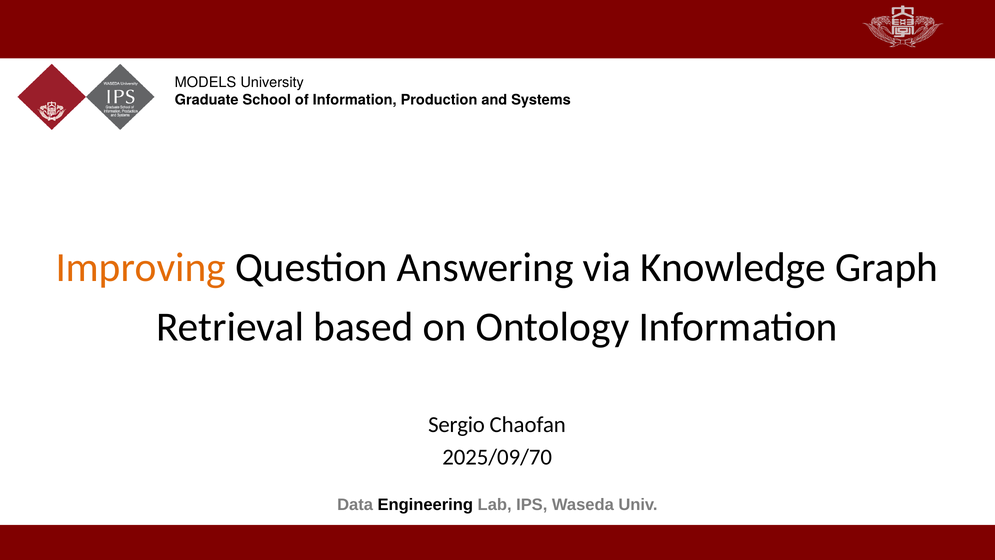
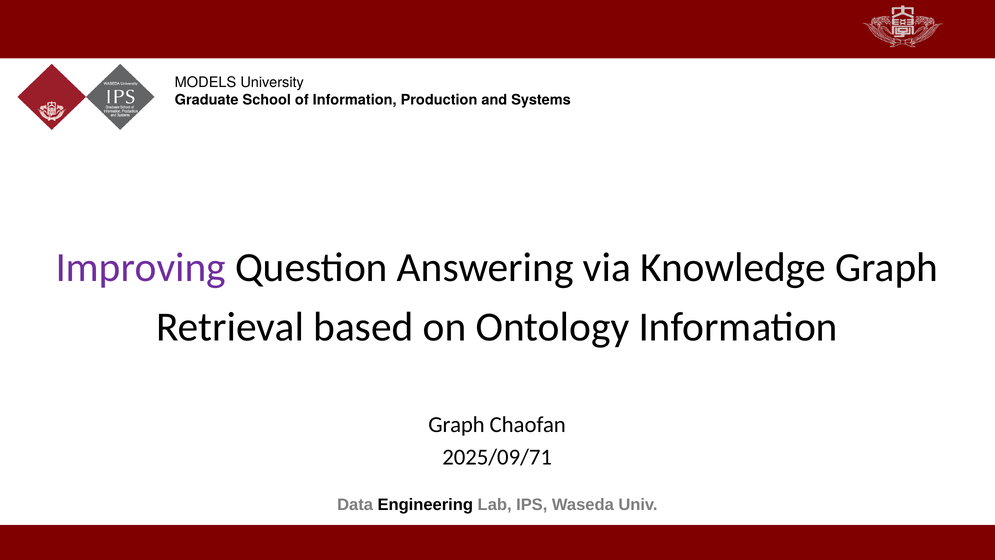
Improving colour: orange -> purple (141, 267)
Sergio: Sergio -> Graph (457, 424)
2025/09/70: 2025/09/70 -> 2025/09/71 (497, 457)
